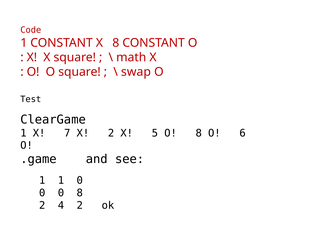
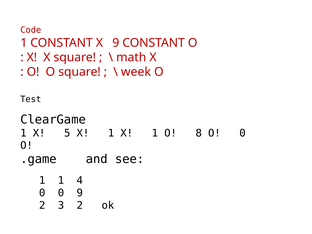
X 8: 8 -> 9 (116, 43)
swap: swap -> week (136, 72)
7: 7 -> 5 (67, 133)
2: 2 -> 1 (111, 133)
5: 5 -> 1 (155, 133)
O 6: 6 -> 0 (243, 133)
1 0: 0 -> 4 (80, 180)
0 8: 8 -> 9 (80, 193)
4: 4 -> 3 (61, 205)
